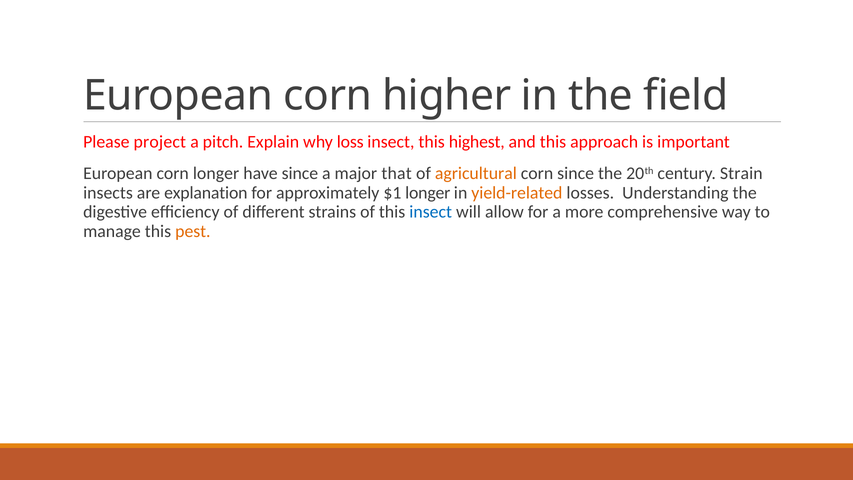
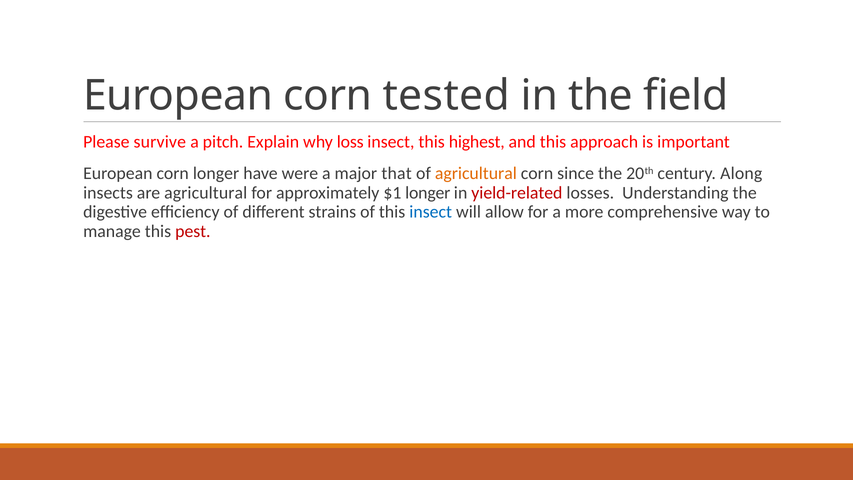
higher: higher -> tested (446, 96)
project: project -> survive (160, 142)
have since: since -> were (300, 173)
Strain: Strain -> Along (741, 173)
are explanation: explanation -> agricultural (206, 193)
yield-related colour: orange -> red (517, 193)
pest colour: orange -> red (193, 231)
